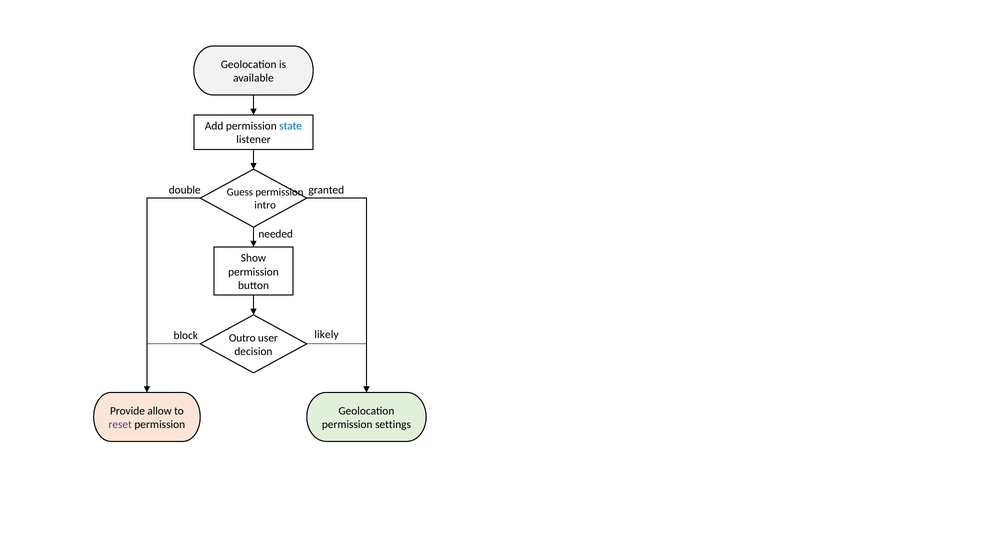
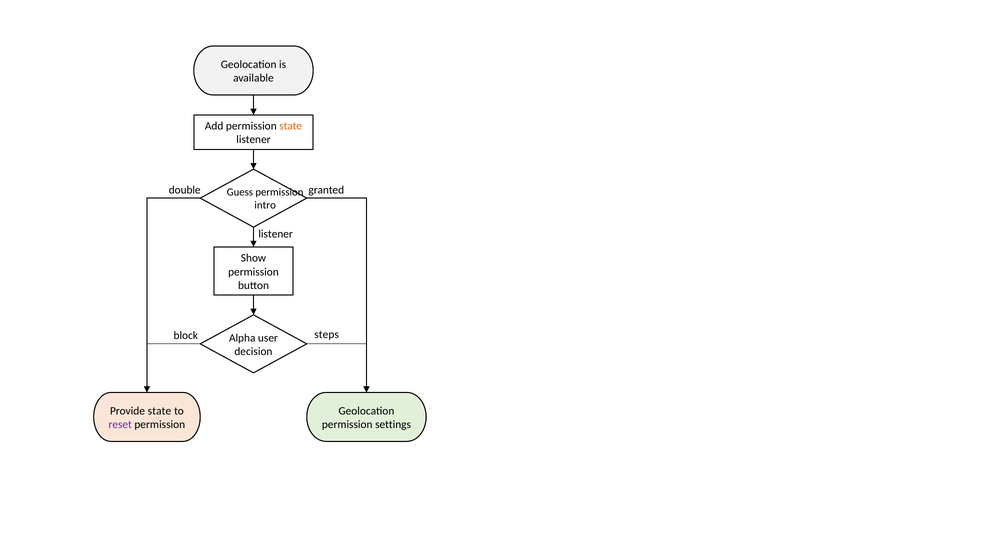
state colour: blue -> orange (291, 126)
needed: needed -> listener (276, 234)
likely: likely -> steps (327, 334)
Outro: Outro -> Alpha (242, 338)
Provide allow: allow -> state (159, 411)
